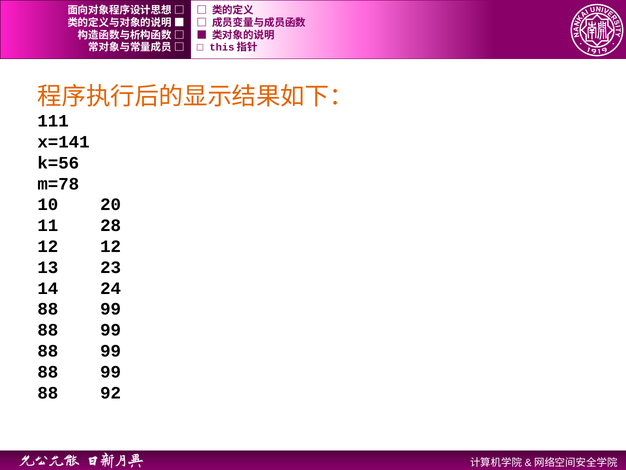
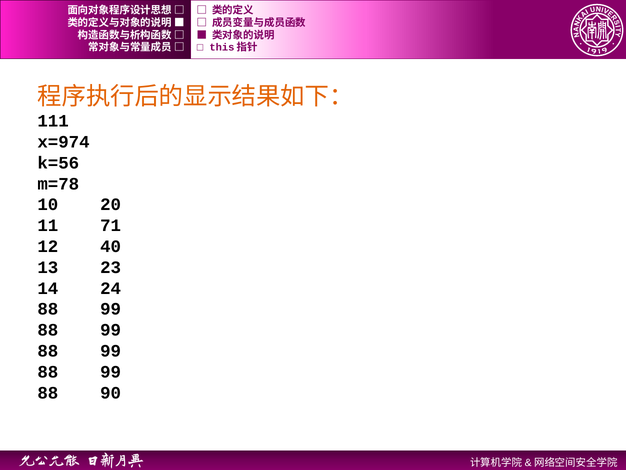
x=141: x=141 -> x=974 (63, 142)
28: 28 -> 71 (111, 225)
12 12: 12 -> 40 (111, 246)
92: 92 -> 90 (111, 392)
